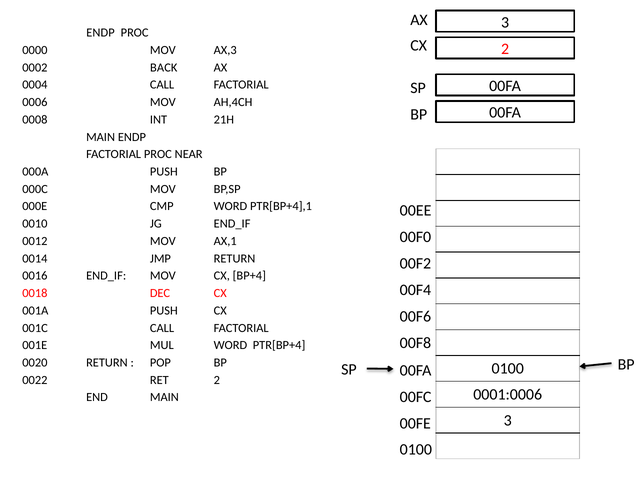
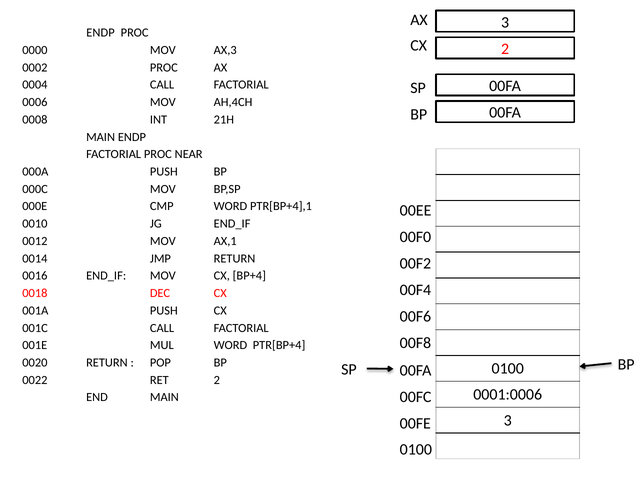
0002 BACK: BACK -> PROC (164, 68)
